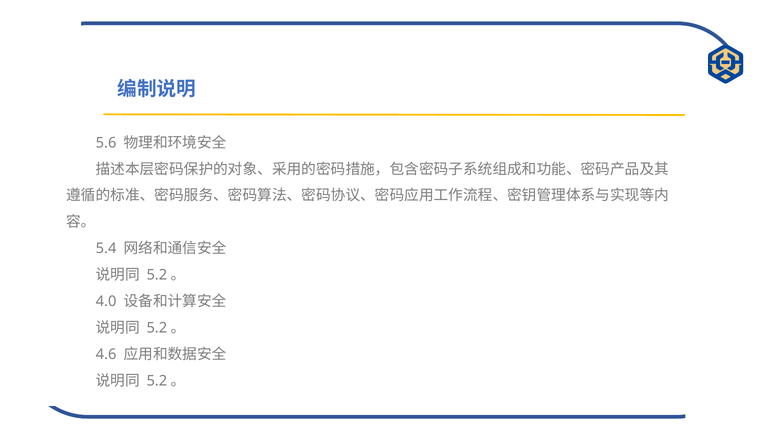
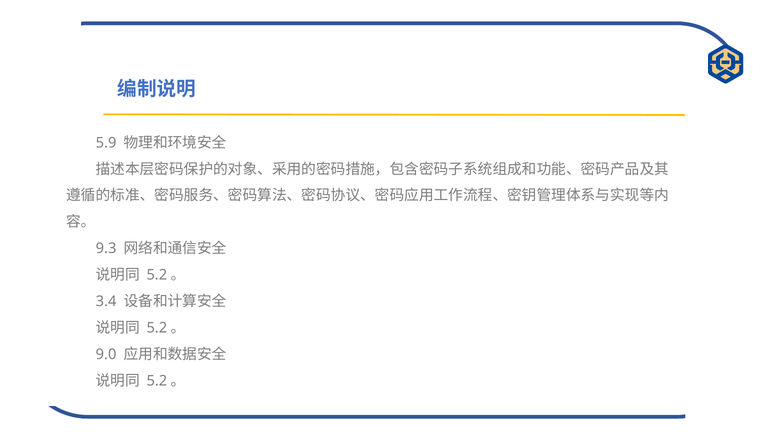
5.6: 5.6 -> 5.9 (106, 143)
5.4: 5.4 -> 9.3 (106, 249)
4.0: 4.0 -> 3.4 (106, 301)
4.6: 4.6 -> 9.0 (106, 354)
